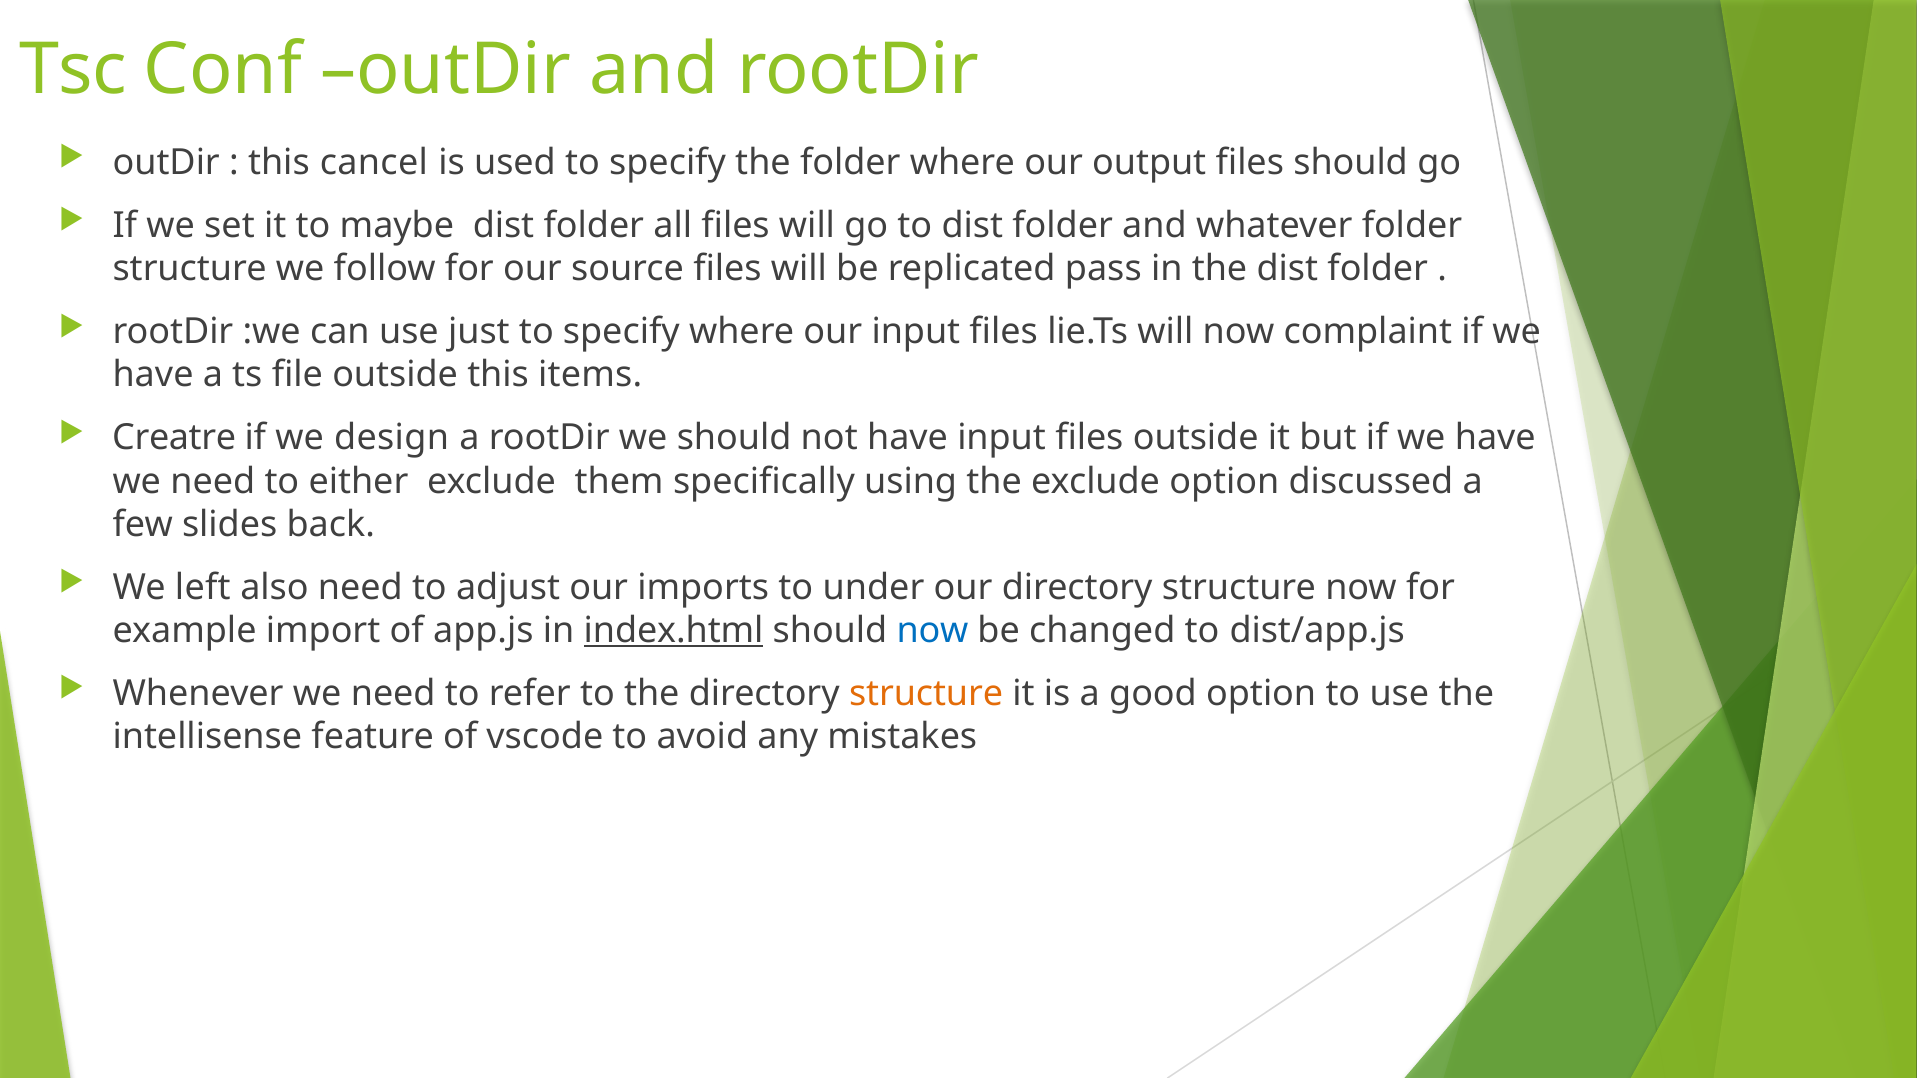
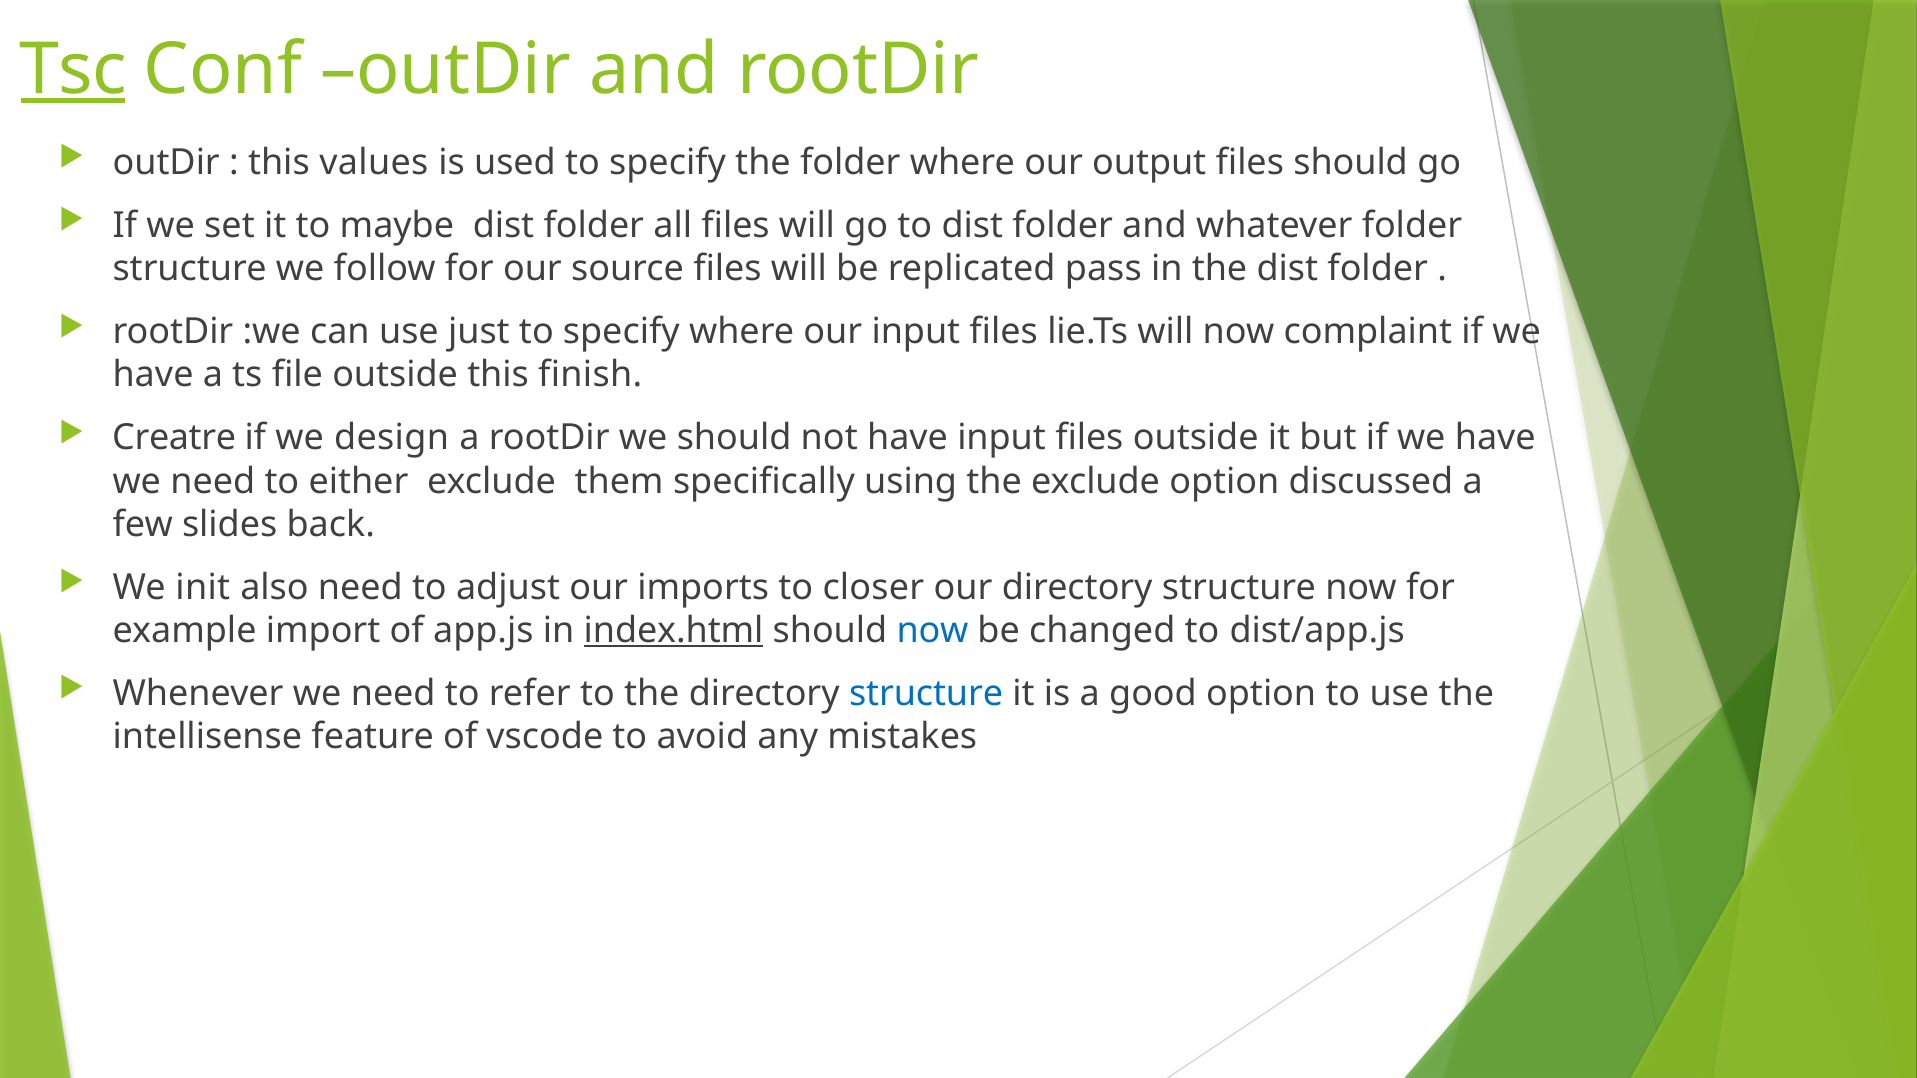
Tsc underline: none -> present (73, 70)
cancel: cancel -> values (374, 163)
items: items -> finish (590, 375)
left: left -> init (203, 588)
under: under -> closer (873, 588)
structure colour: orange -> blue (926, 694)
